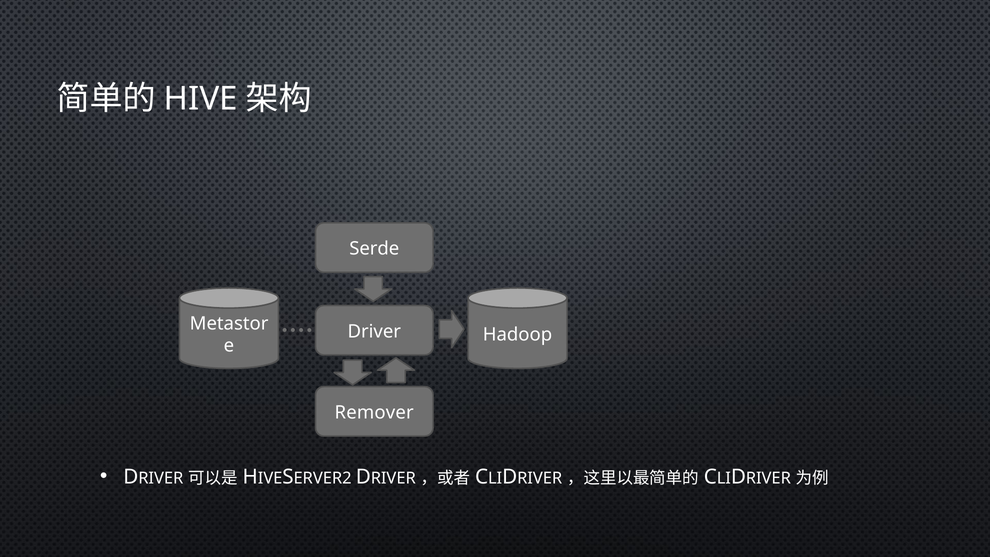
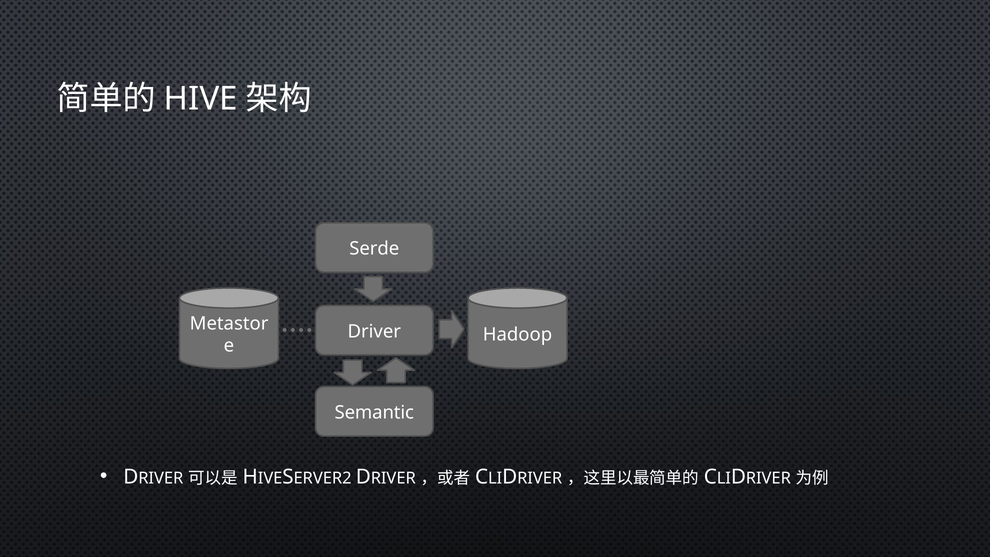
Remover: Remover -> Semantic (374, 413)
